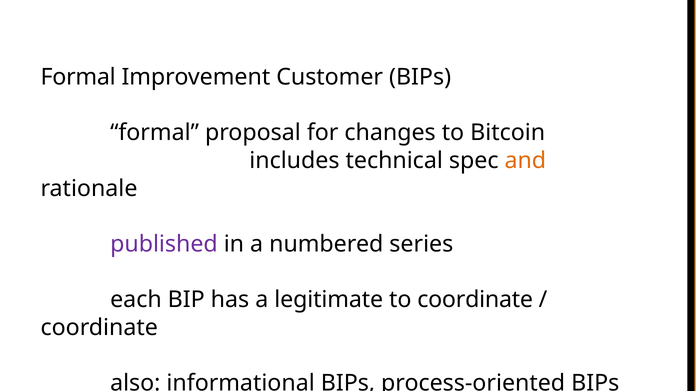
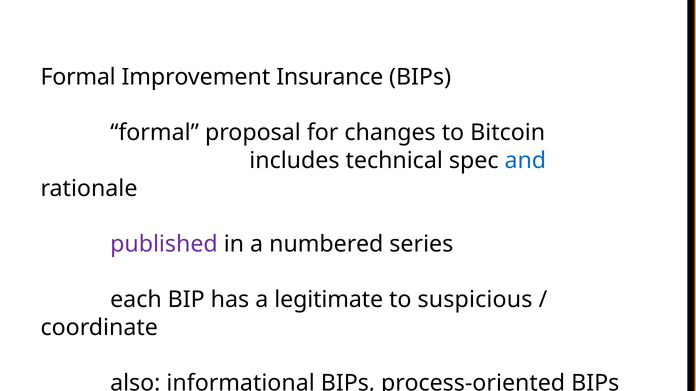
Customer: Customer -> Insurance (330, 77)
and colour: orange -> blue (525, 161)
to coordinate: coordinate -> suspicious (475, 300)
